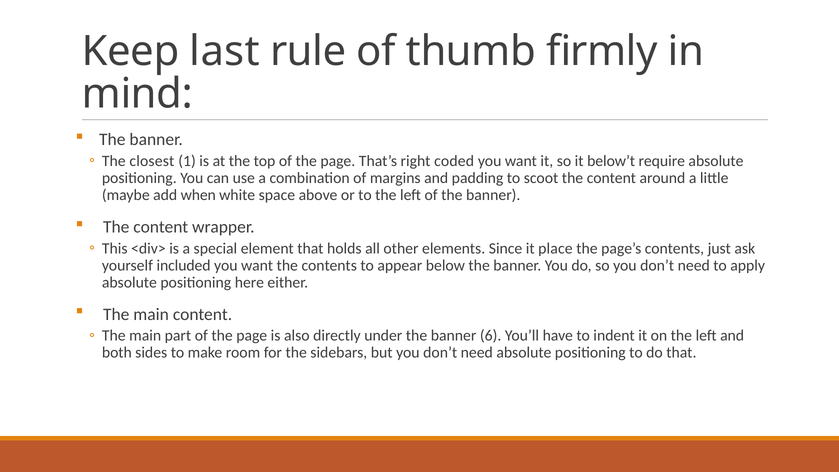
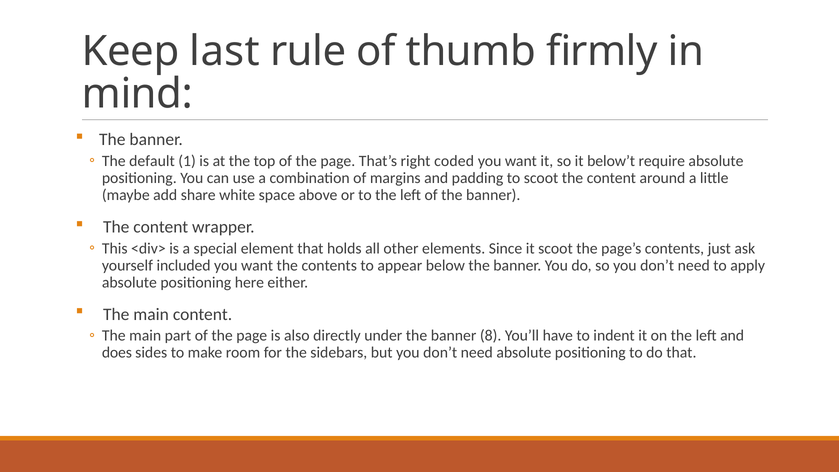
closest: closest -> default (152, 161)
when: when -> share (198, 195)
it place: place -> scoot (555, 248)
6: 6 -> 8 (491, 336)
both: both -> does (117, 353)
